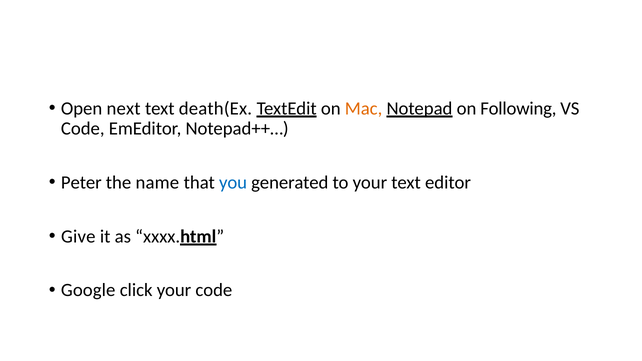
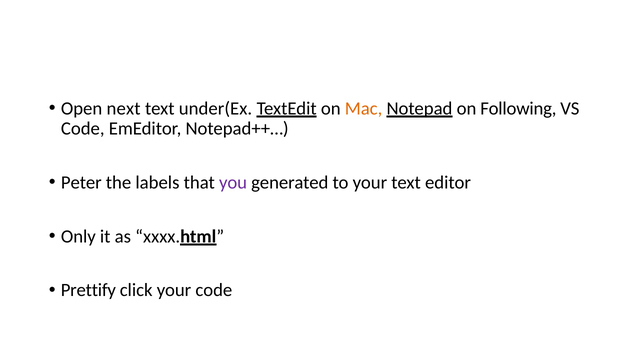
death(Ex: death(Ex -> under(Ex (215, 109)
name: name -> labels (157, 183)
you colour: blue -> purple (233, 183)
Give: Give -> Only (78, 236)
Google: Google -> Prettify (88, 290)
